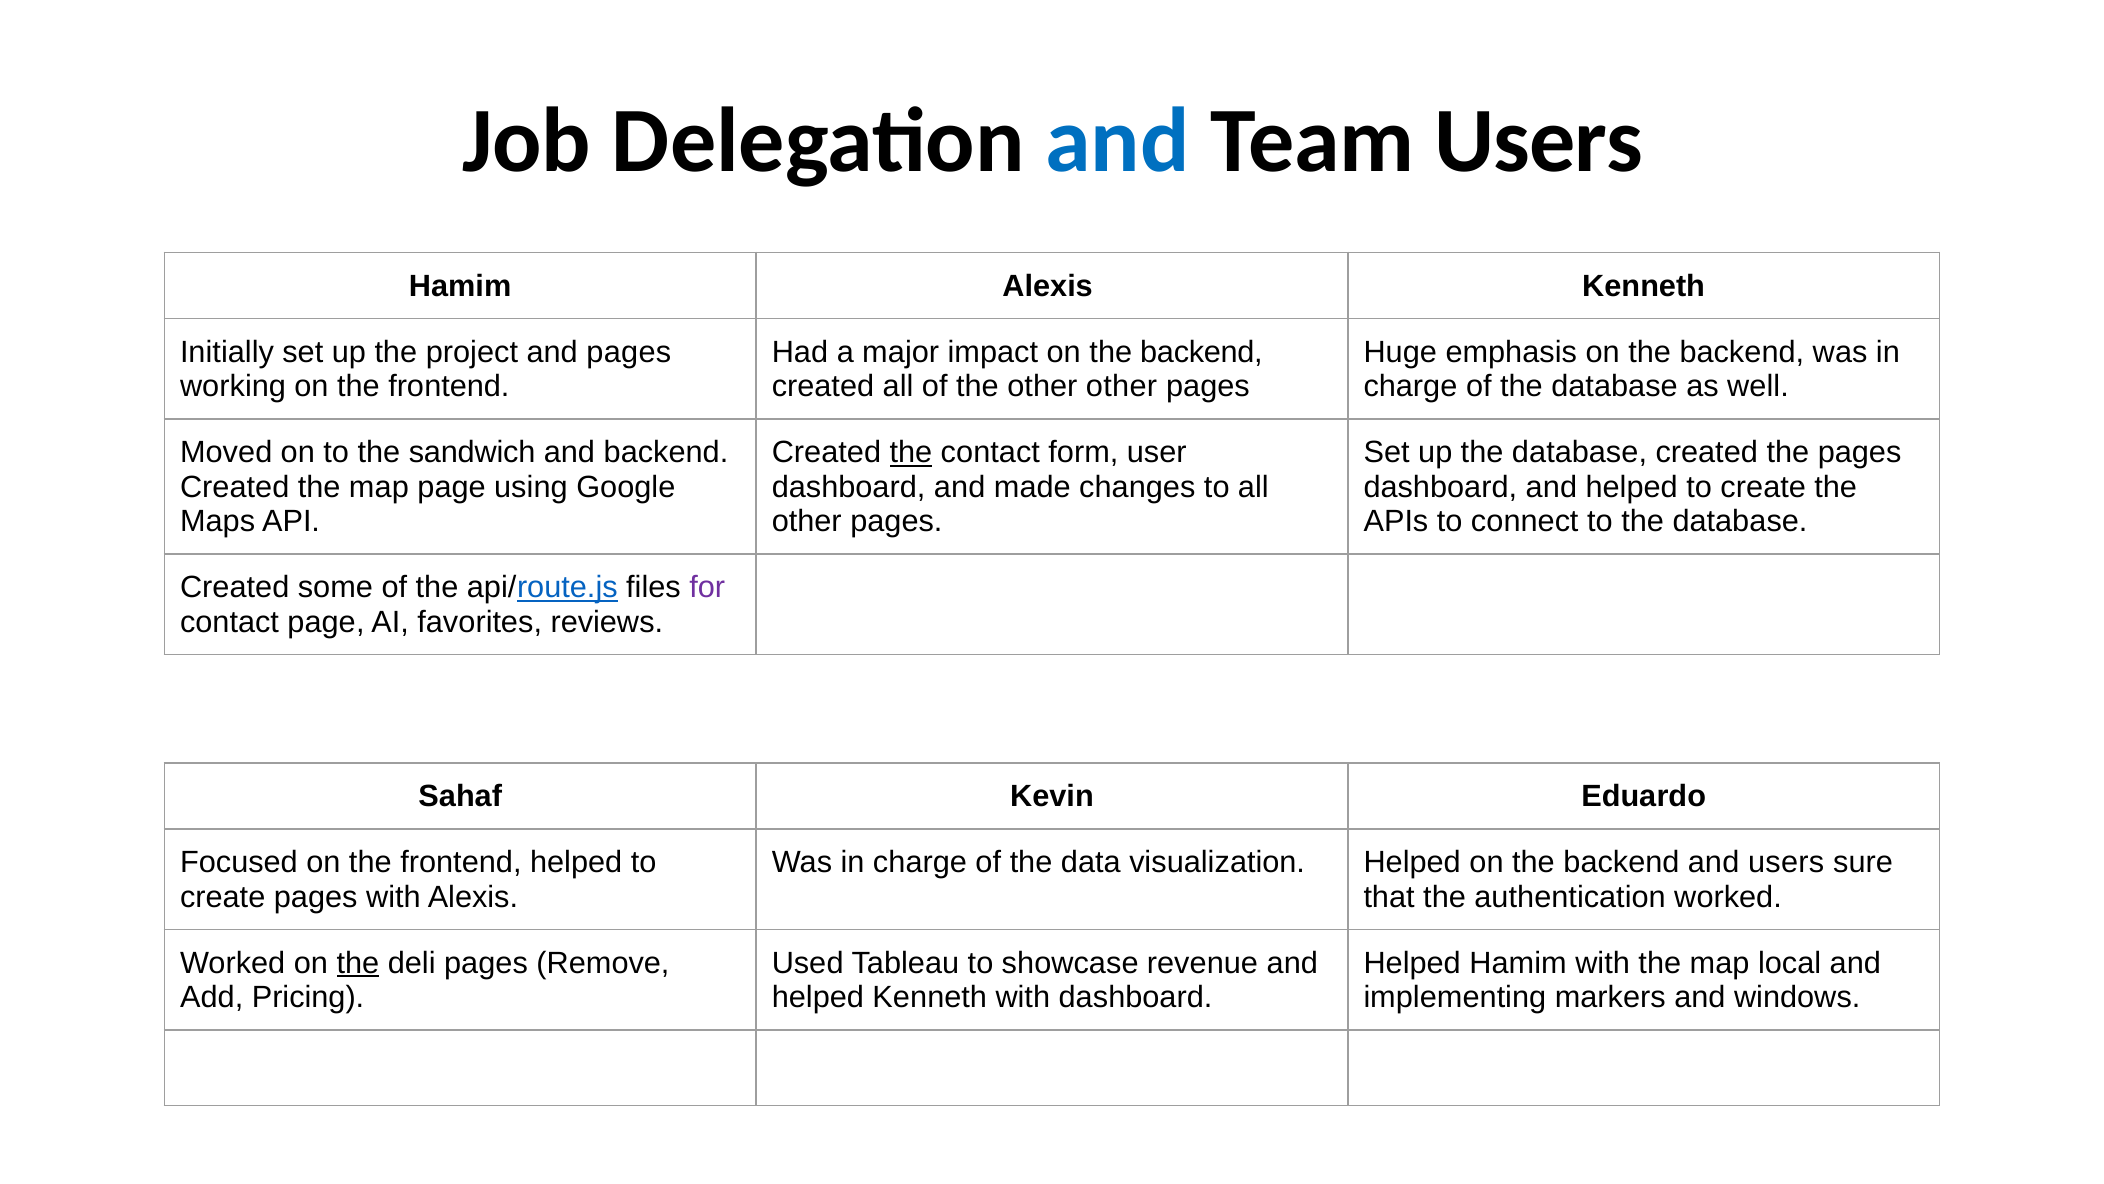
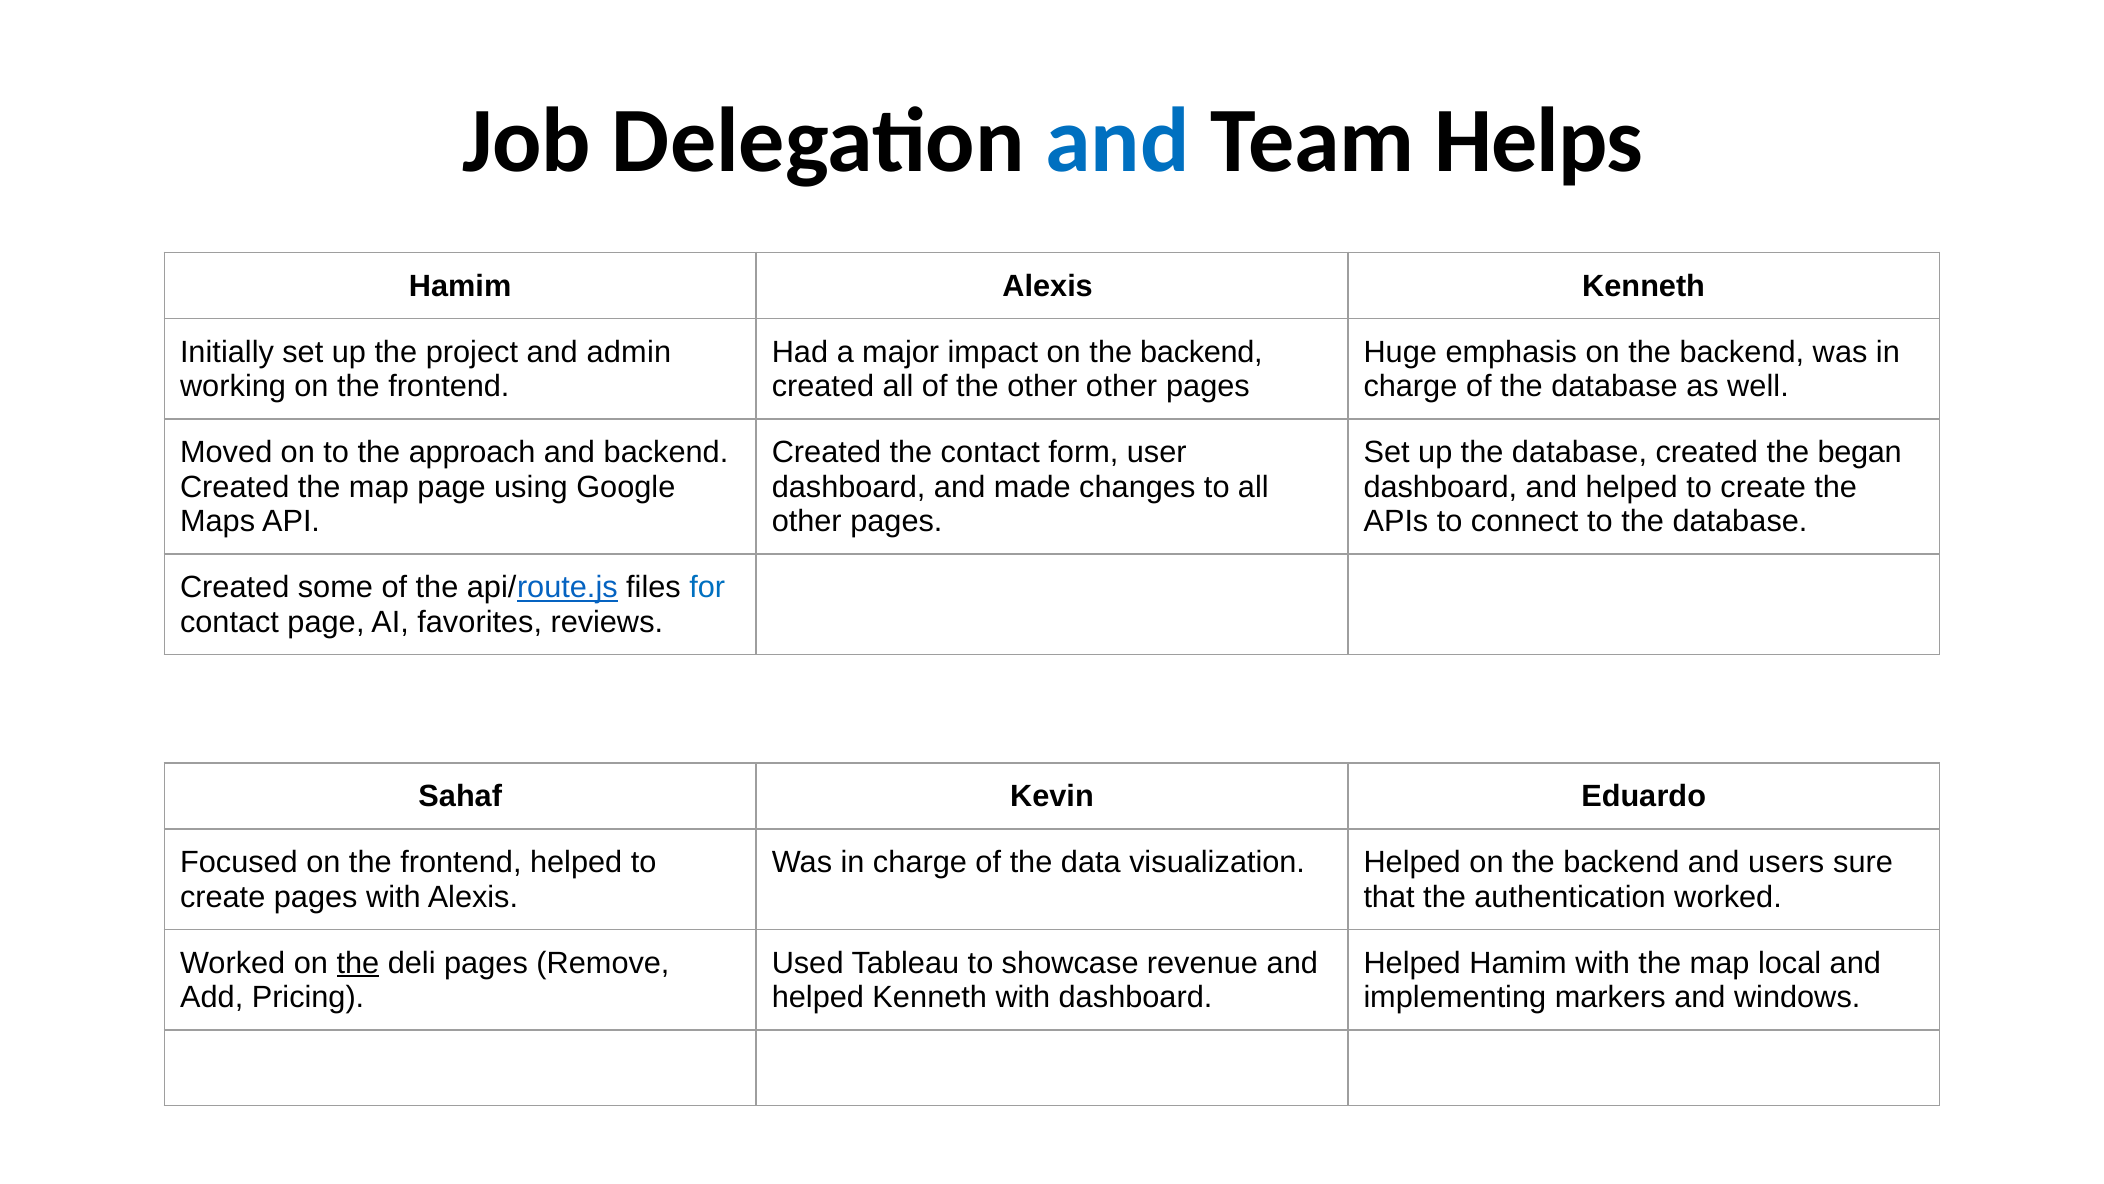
Team Users: Users -> Helps (1539, 141)
and pages: pages -> admin (629, 352)
sandwich: sandwich -> approach (472, 452)
the underline: present -> none (911, 452)
the pages: pages -> began (1860, 452)
for colour: purple -> blue (707, 587)
